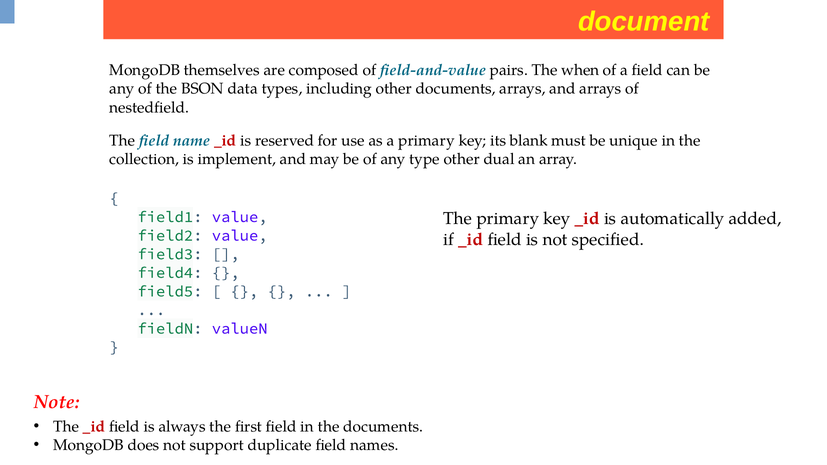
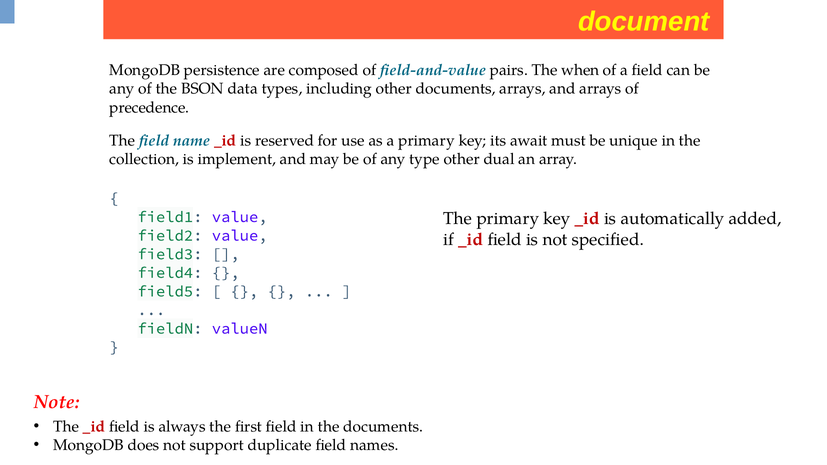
themselves: themselves -> persistence (222, 70)
nestedfield: nestedfield -> precedence (149, 108)
blank: blank -> await (529, 141)
